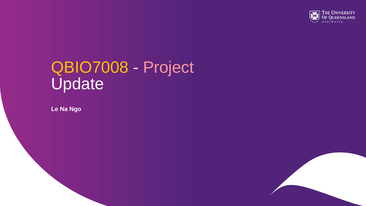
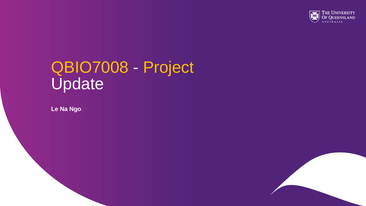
Project colour: pink -> yellow (168, 67)
